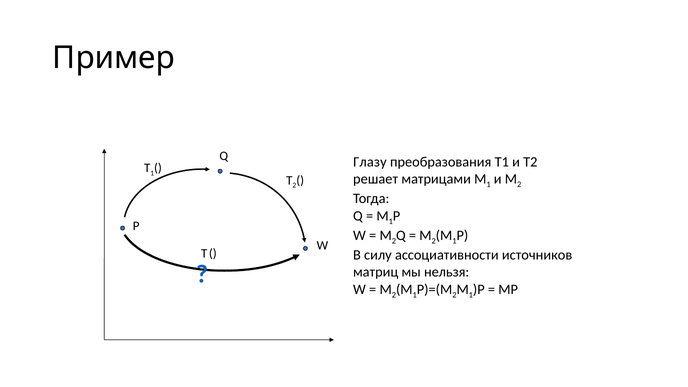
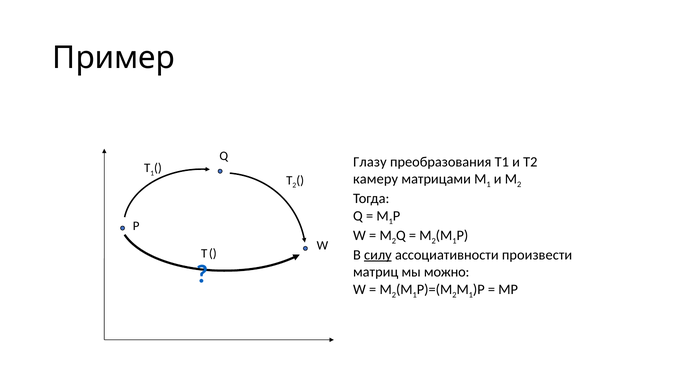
решает: решает -> камеру (376, 179)
силу underline: none -> present (378, 255)
источников: источников -> произвести (537, 255)
нельзя: нельзя -> можно (447, 272)
